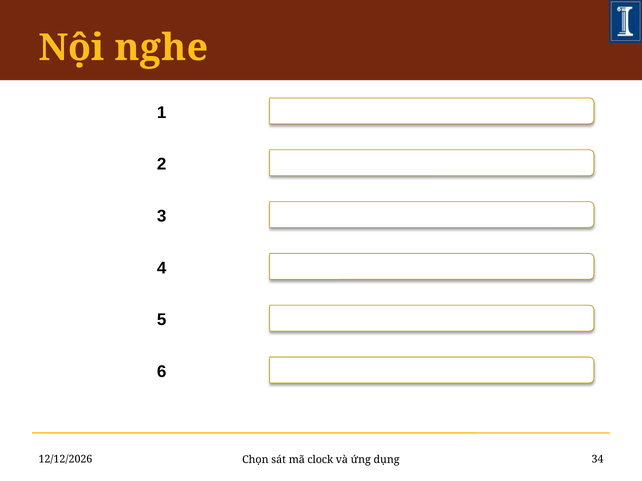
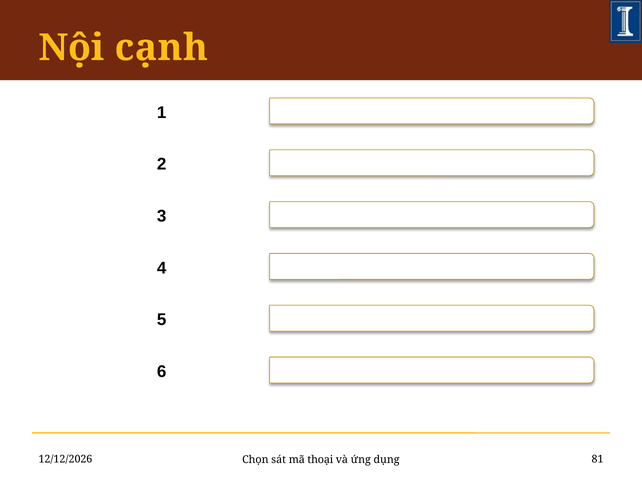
nghe: nghe -> cạnh (161, 48)
clock: clock -> thoại (320, 460)
34: 34 -> 81 (598, 460)
